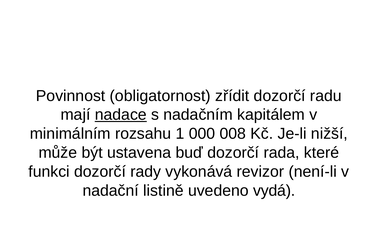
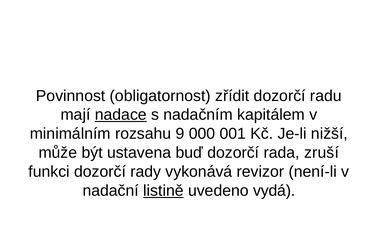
1: 1 -> 9 (180, 134)
008: 008 -> 001 (233, 134)
které: které -> zruší (321, 153)
listině underline: none -> present (163, 191)
